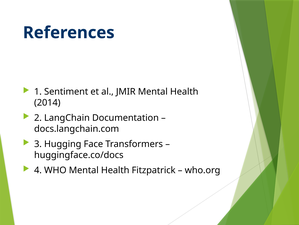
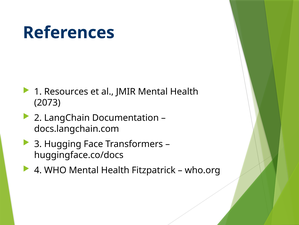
Sentiment: Sentiment -> Resources (66, 91)
2014: 2014 -> 2073 (47, 102)
